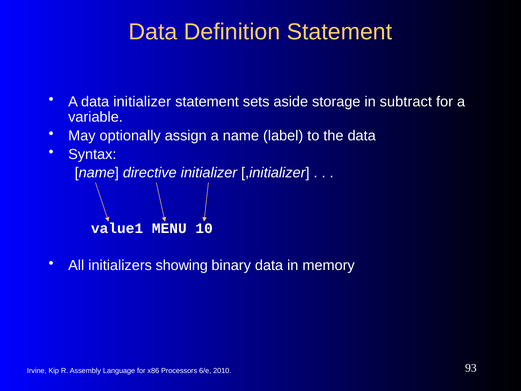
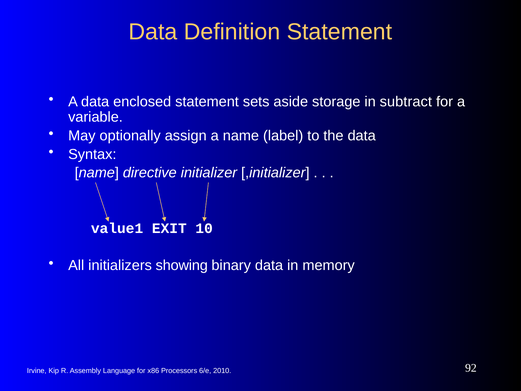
data initializer: initializer -> enclosed (142, 102)
MENU: MENU -> EXIT (169, 228)
93: 93 -> 92 (471, 368)
